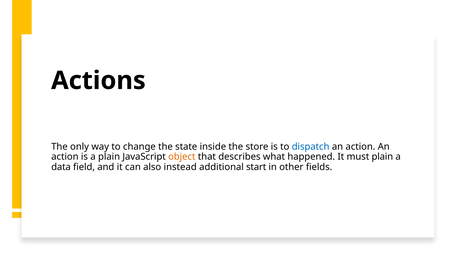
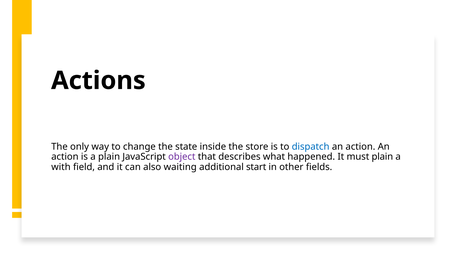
object colour: orange -> purple (182, 157)
data: data -> with (61, 167)
instead: instead -> waiting (180, 167)
